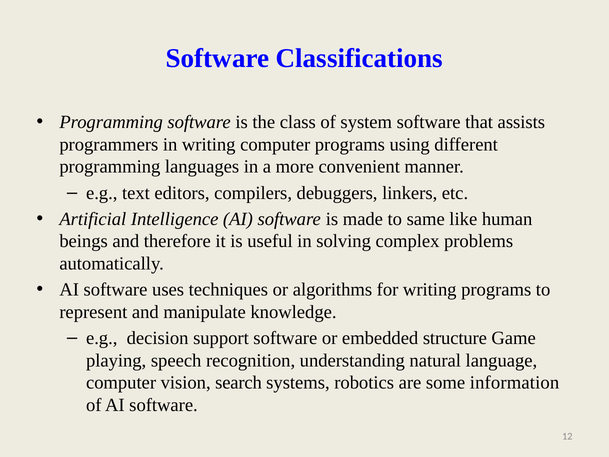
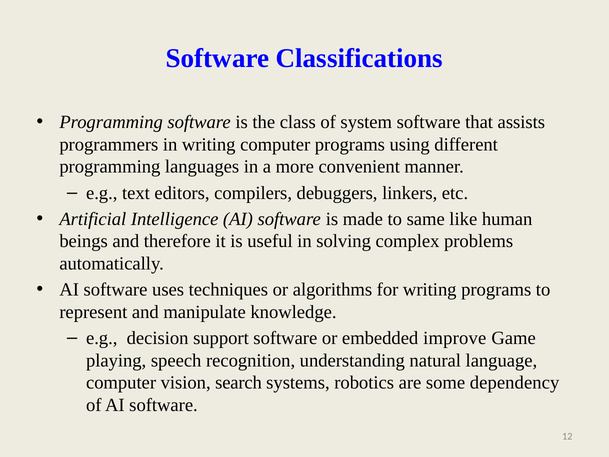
structure: structure -> improve (455, 338)
information: information -> dependency (515, 382)
